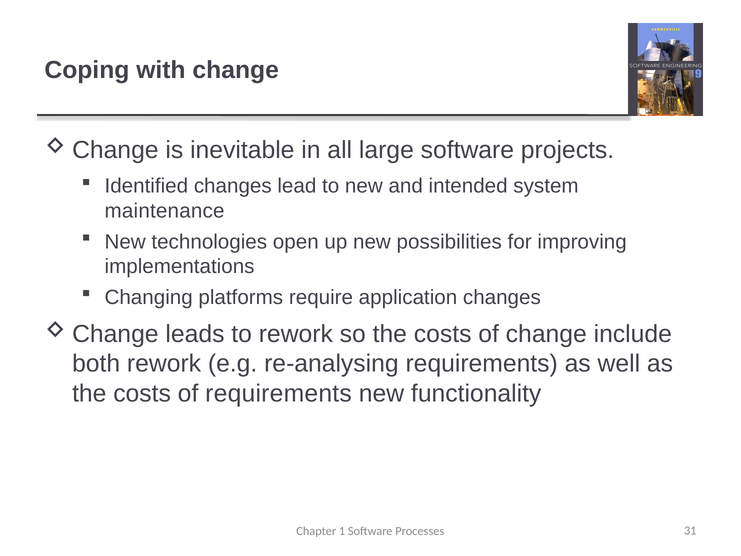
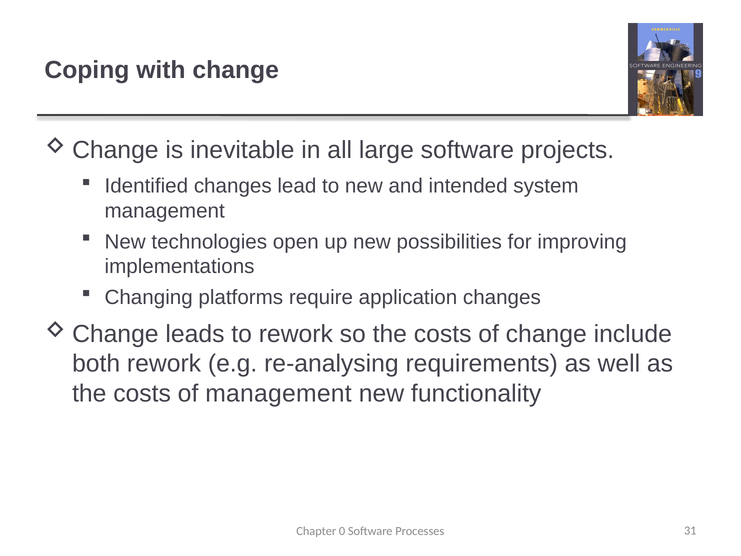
maintenance: maintenance -> management (165, 211)
of requirements: requirements -> management (278, 393)
1: 1 -> 0 (342, 531)
